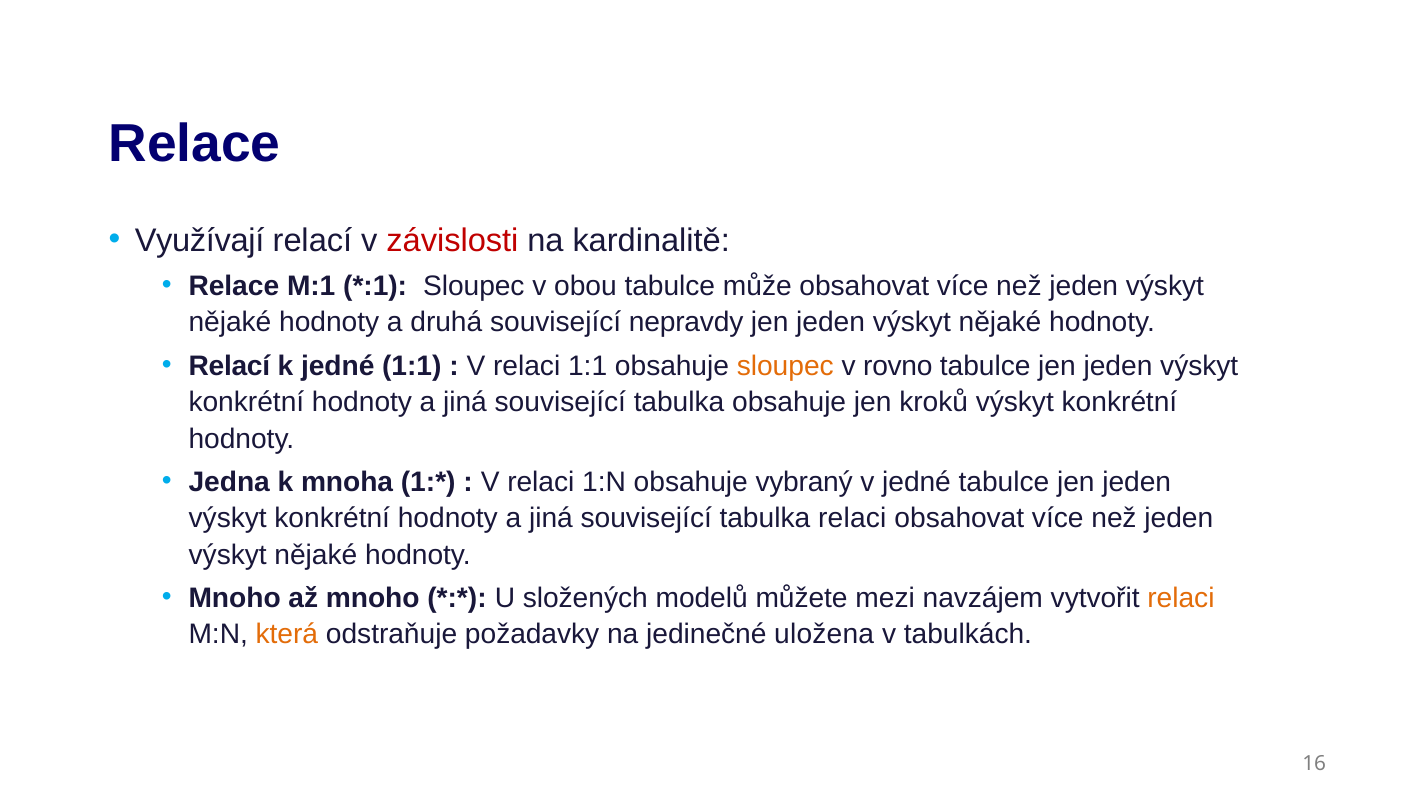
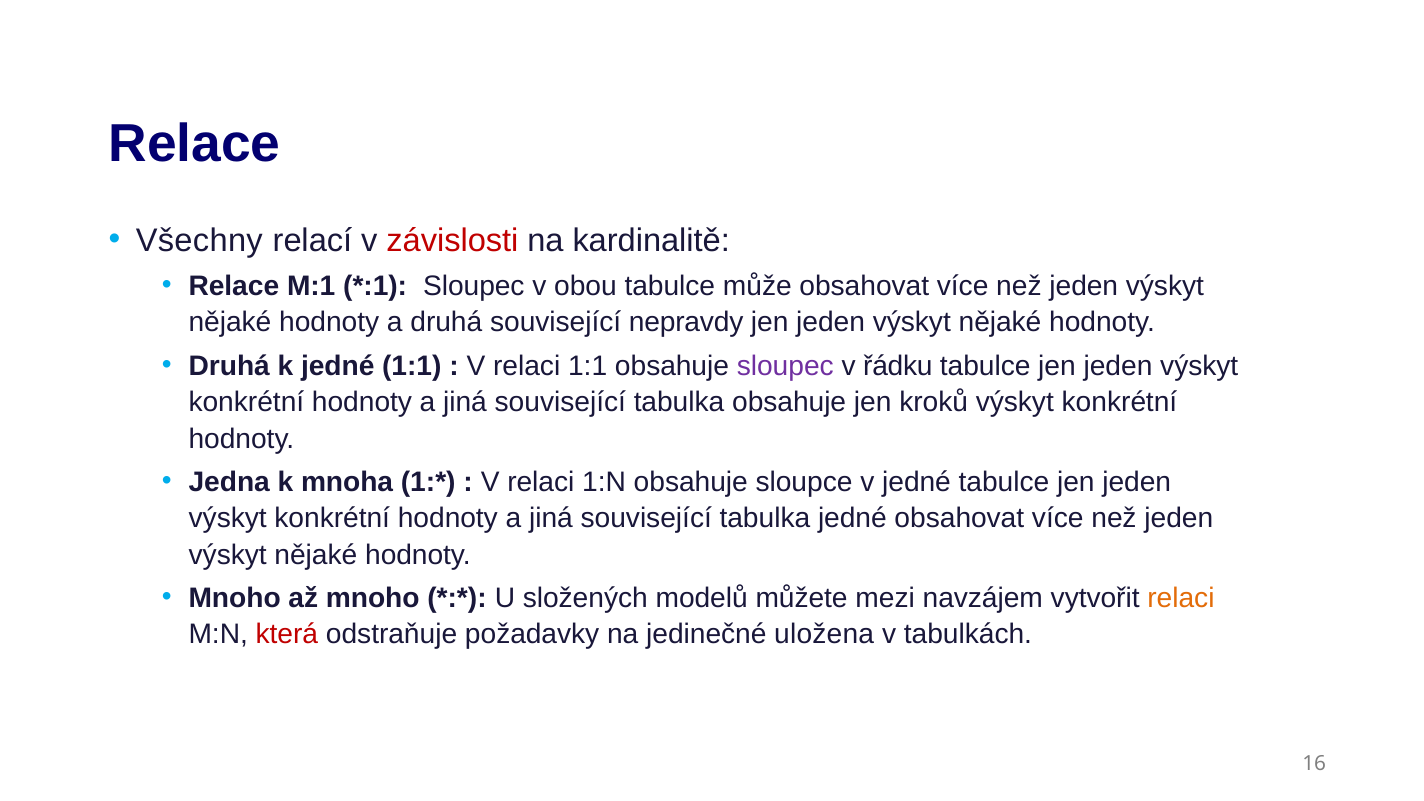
Využívají: Využívají -> Všechny (199, 241)
Relací: Relací -> Druhá (229, 366)
sloupec colour: orange -> purple (785, 366)
rovno: rovno -> řádku (898, 366)
vybraný: vybraný -> sloupce (804, 482)
tabulka relaci: relaci -> jedné (852, 518)
která colour: orange -> red (287, 634)
